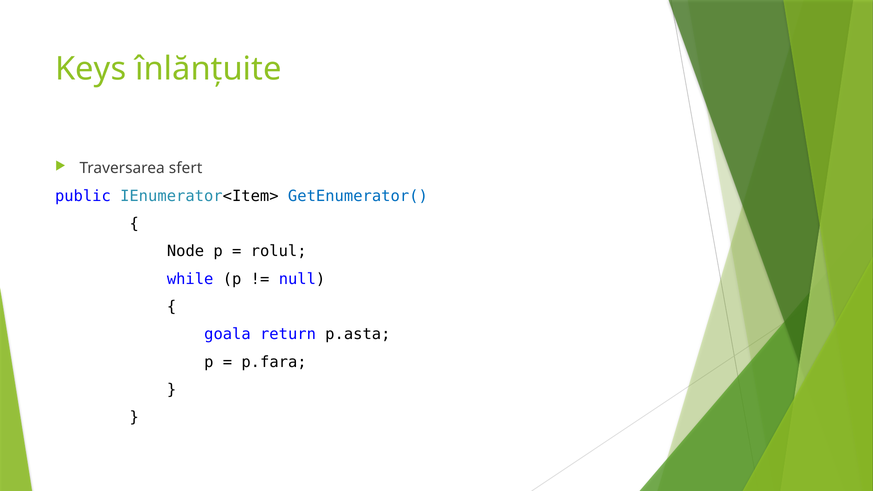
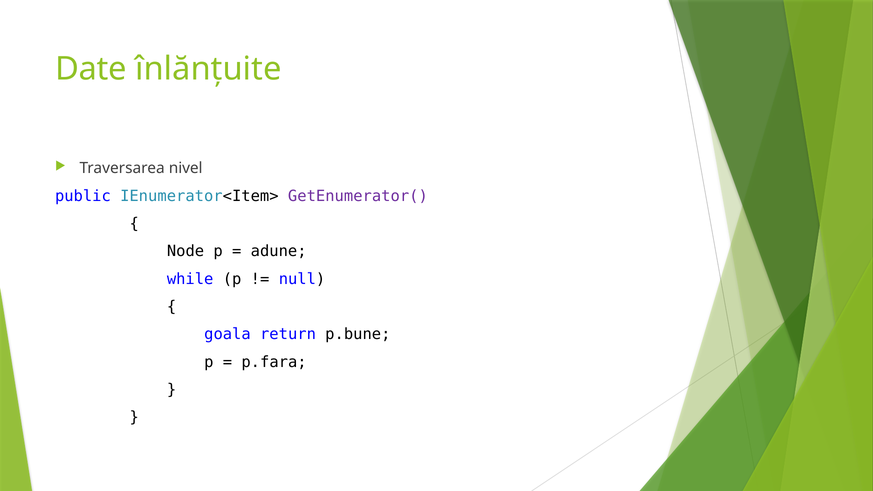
Keys: Keys -> Date (91, 69)
sfert: sfert -> nivel (186, 168)
GetEnumerator( colour: blue -> purple (358, 196)
rolul: rolul -> adune (279, 251)
p.asta: p.asta -> p.bune (358, 334)
